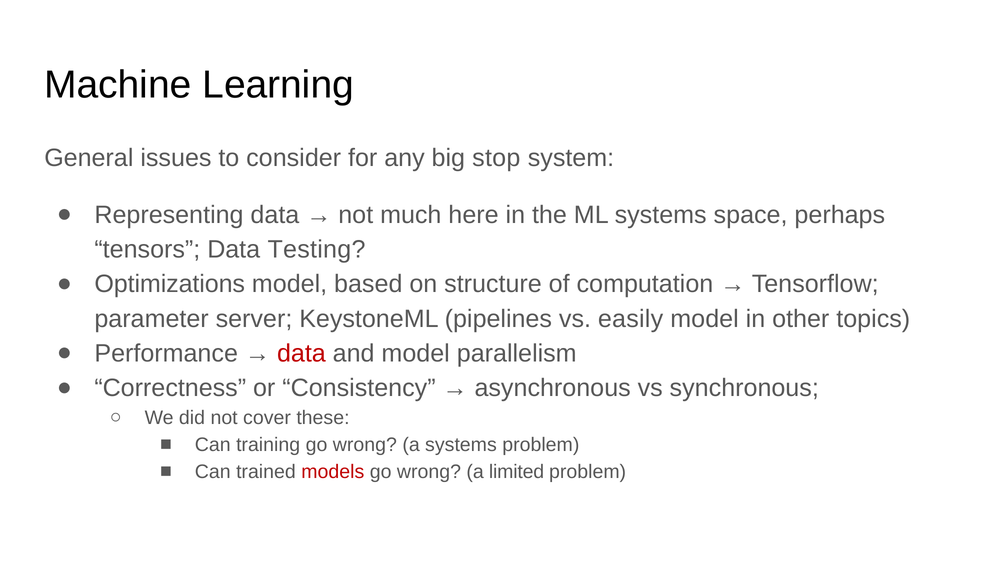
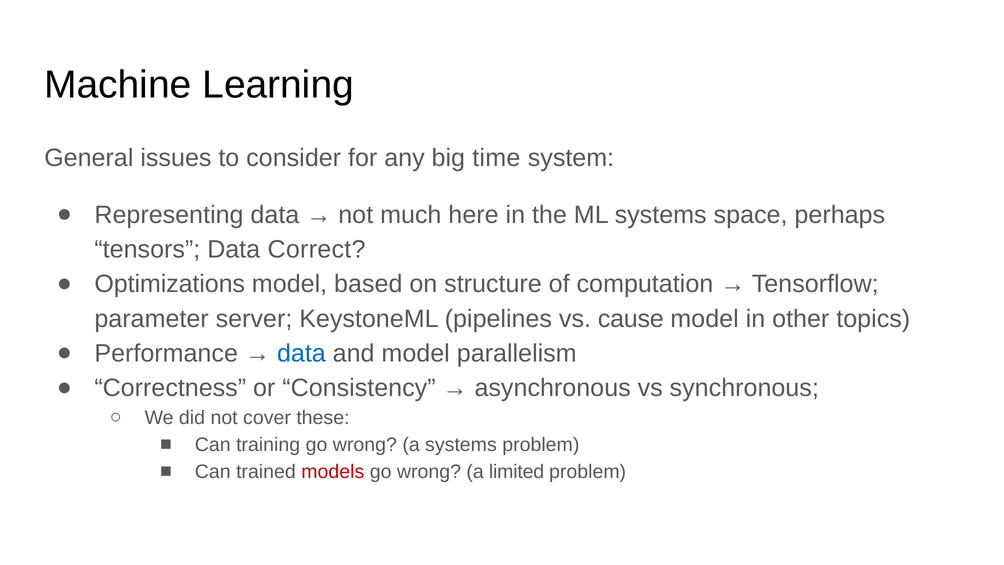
stop: stop -> time (496, 158)
Testing: Testing -> Correct (317, 249)
easily: easily -> cause (631, 319)
data colour: red -> blue (301, 353)
